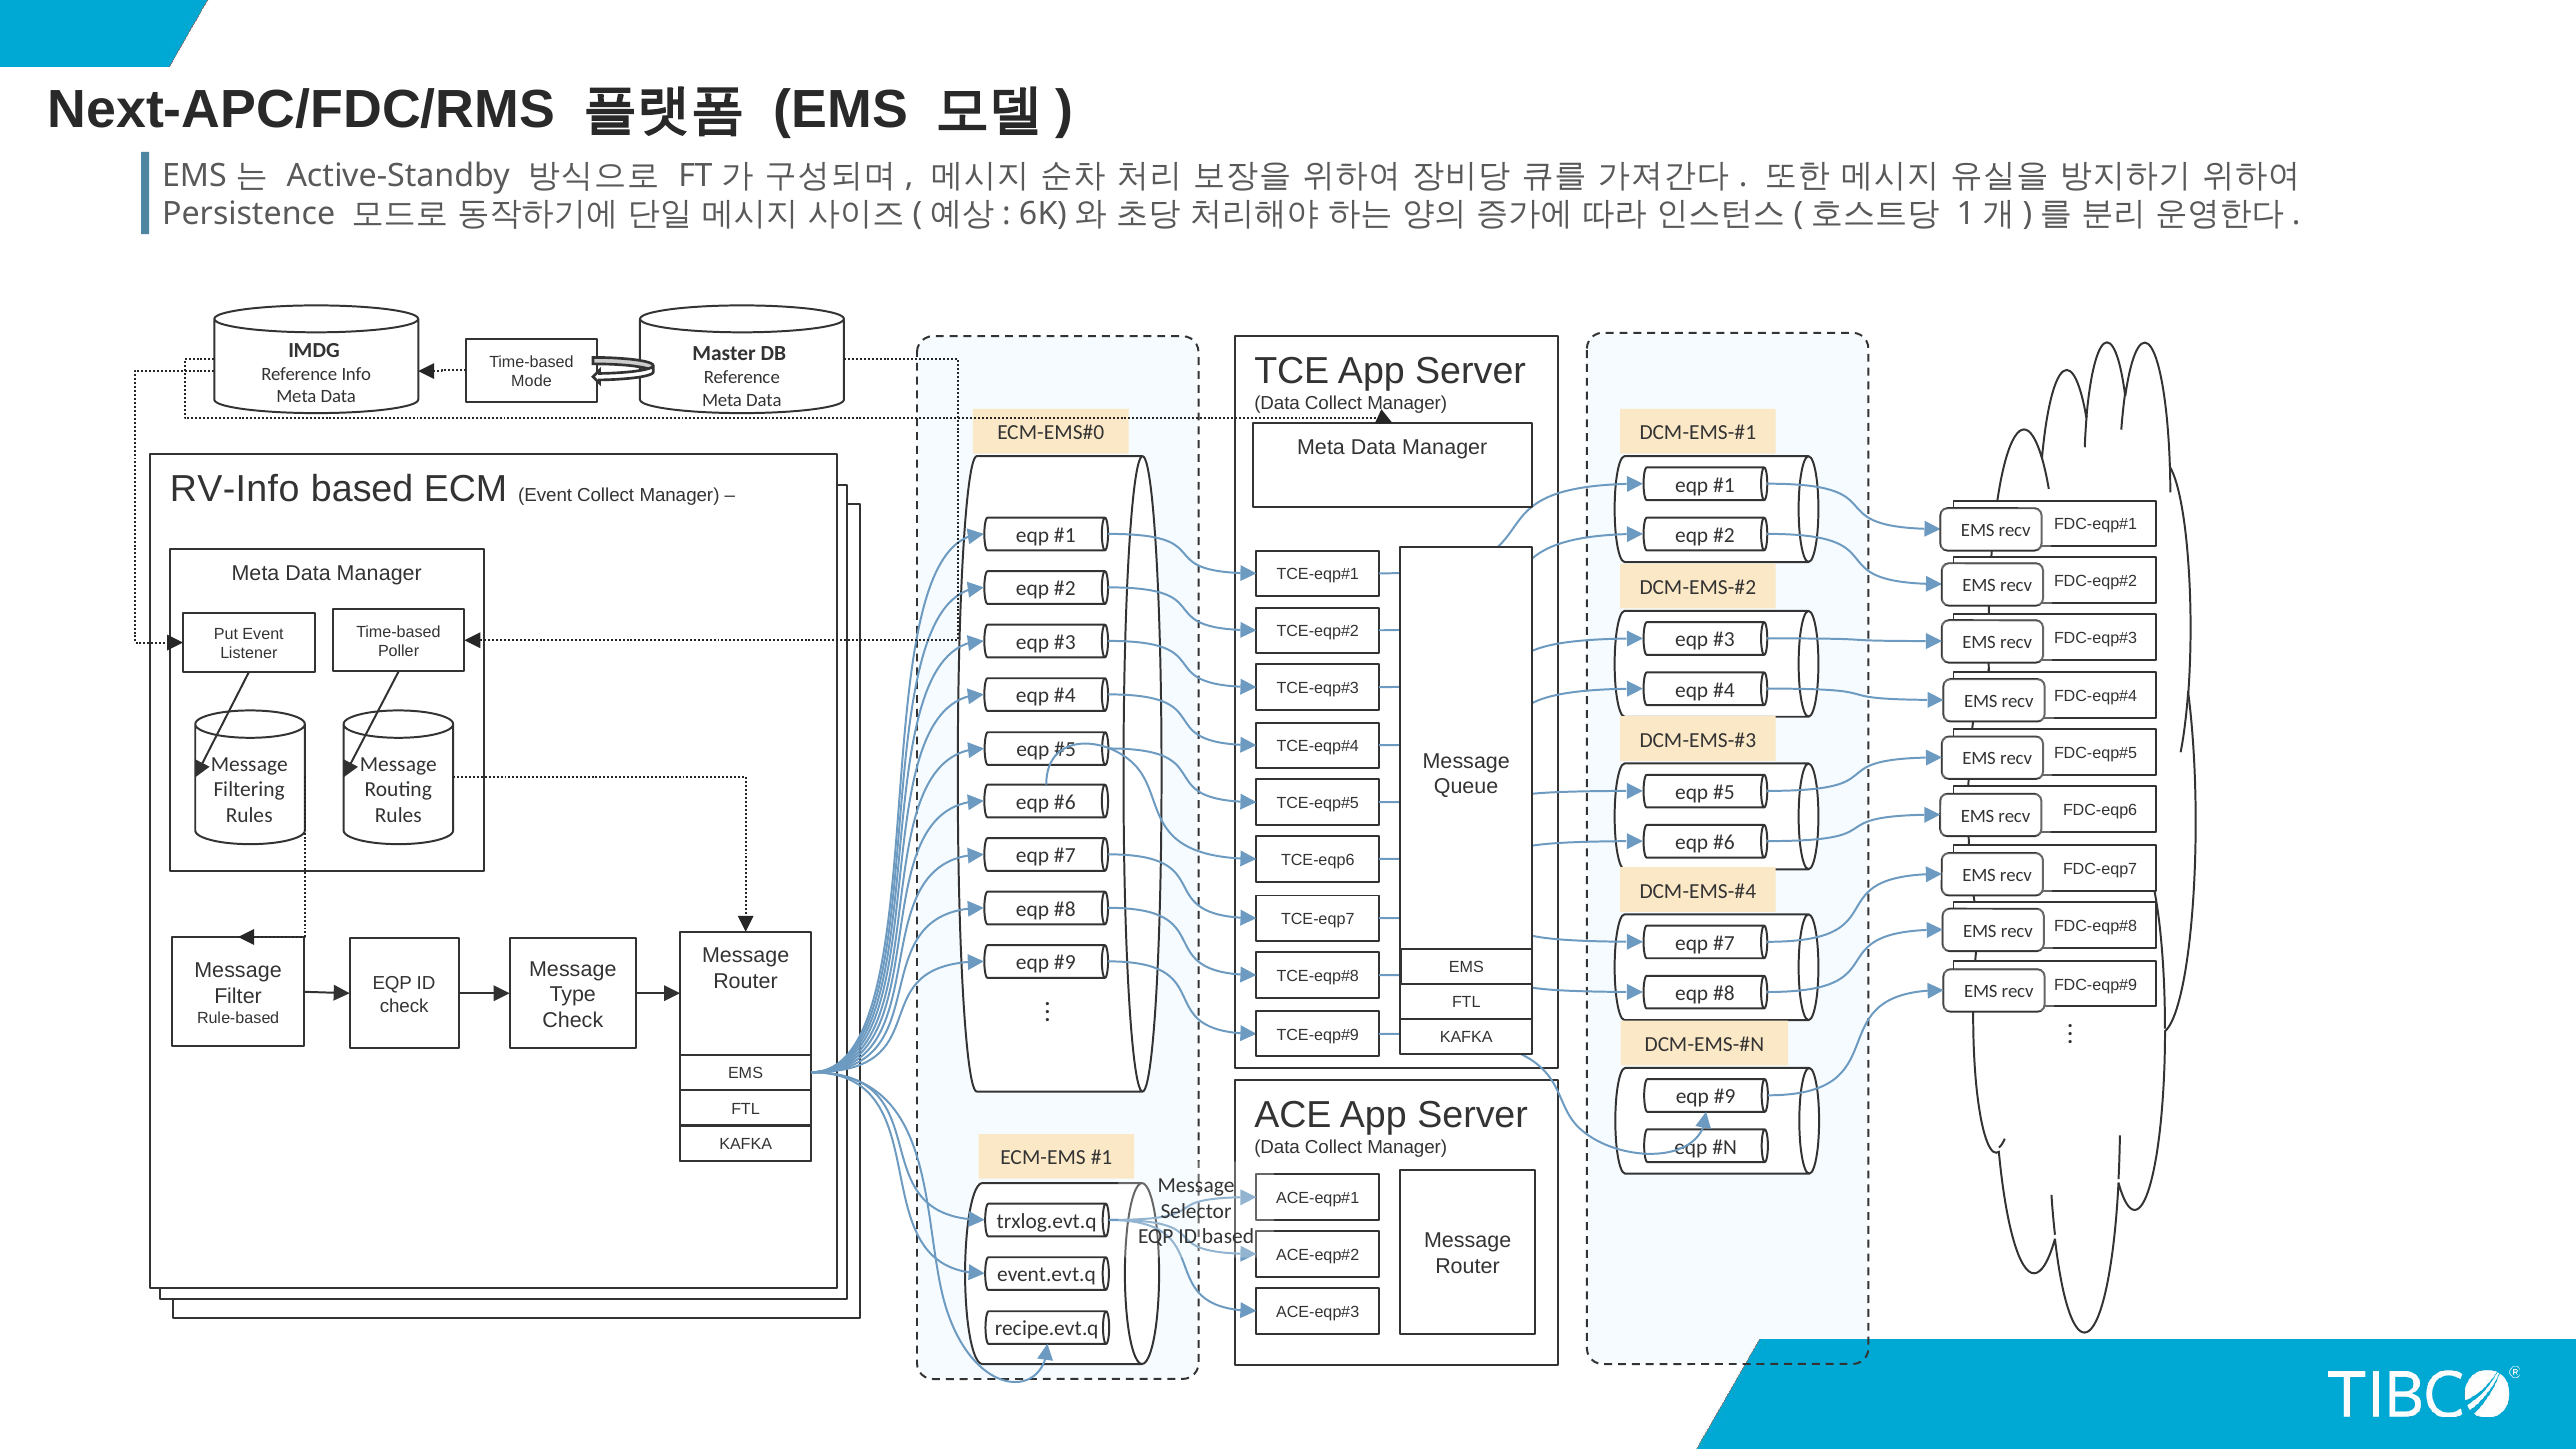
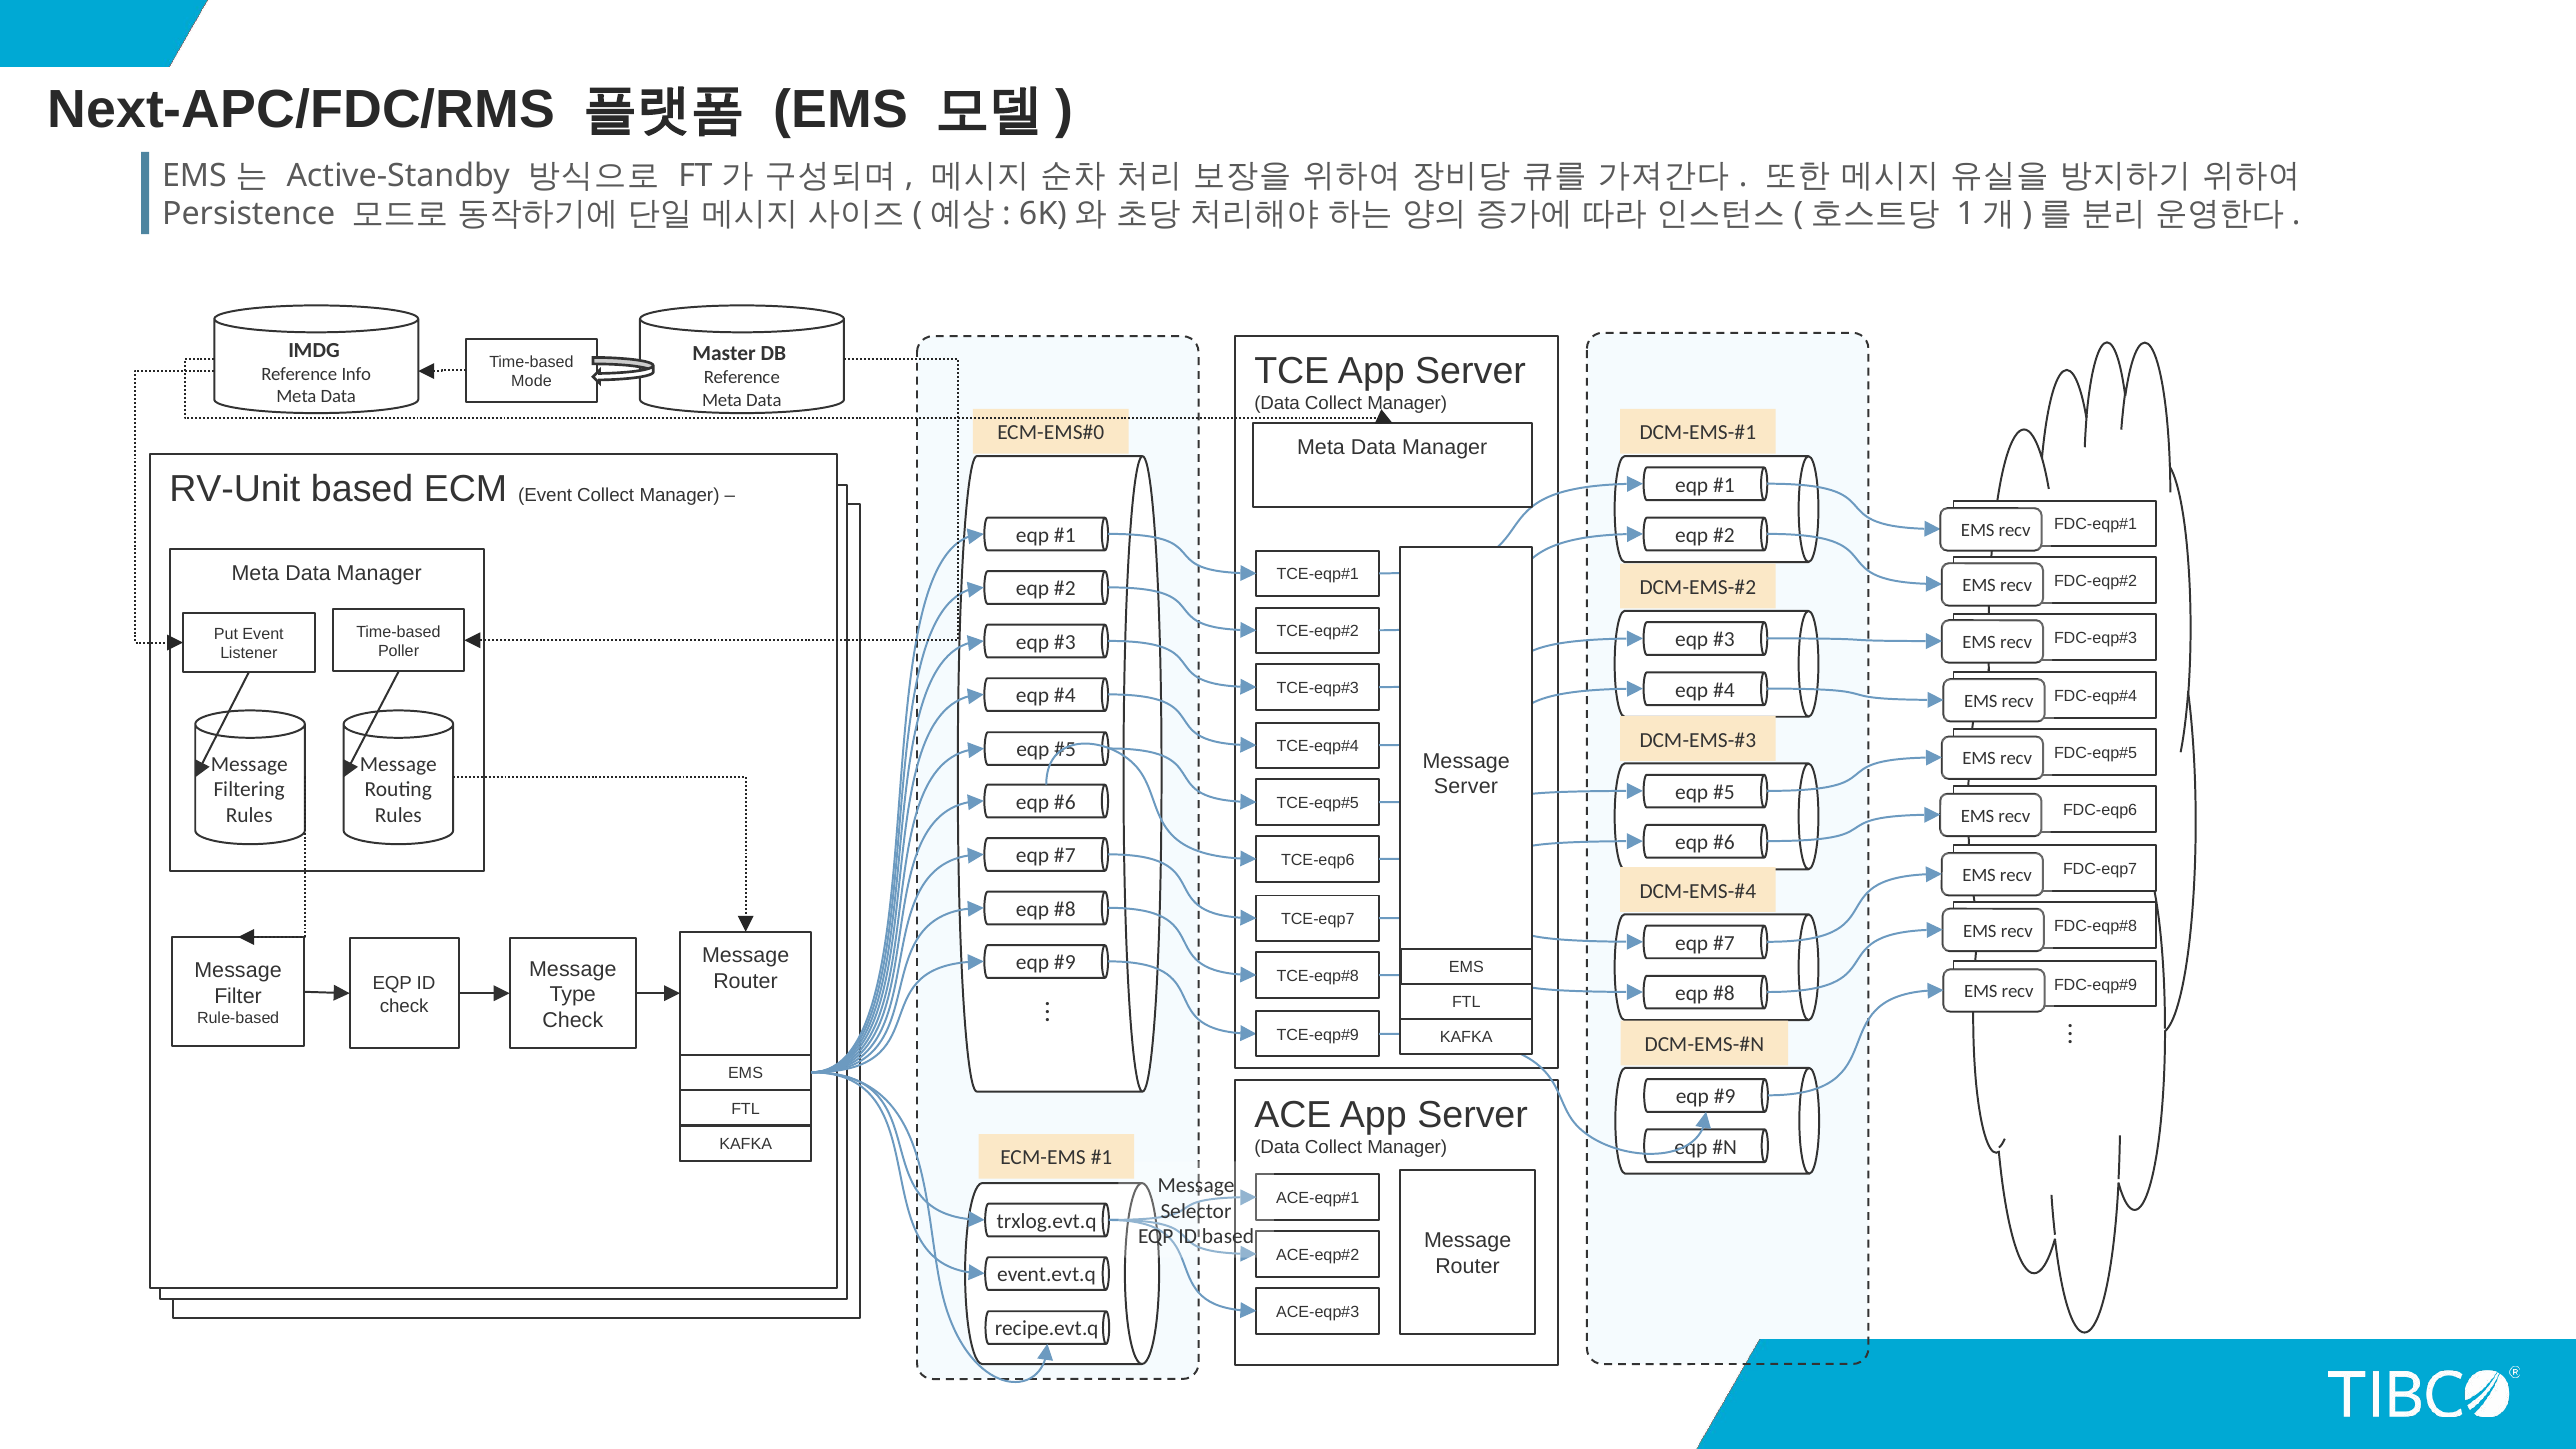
RV-Info: RV-Info -> RV-Unit (235, 489)
Queue: Queue -> Server (1466, 787)
